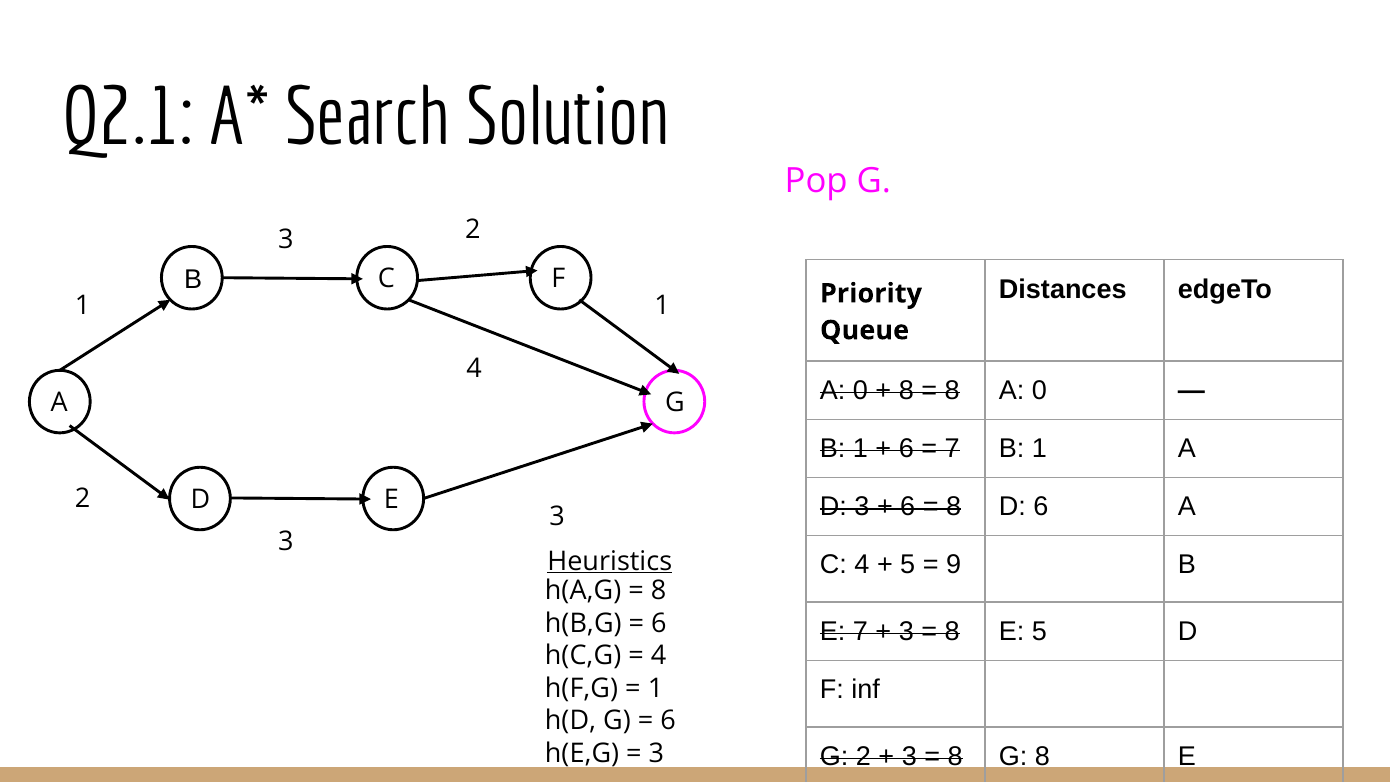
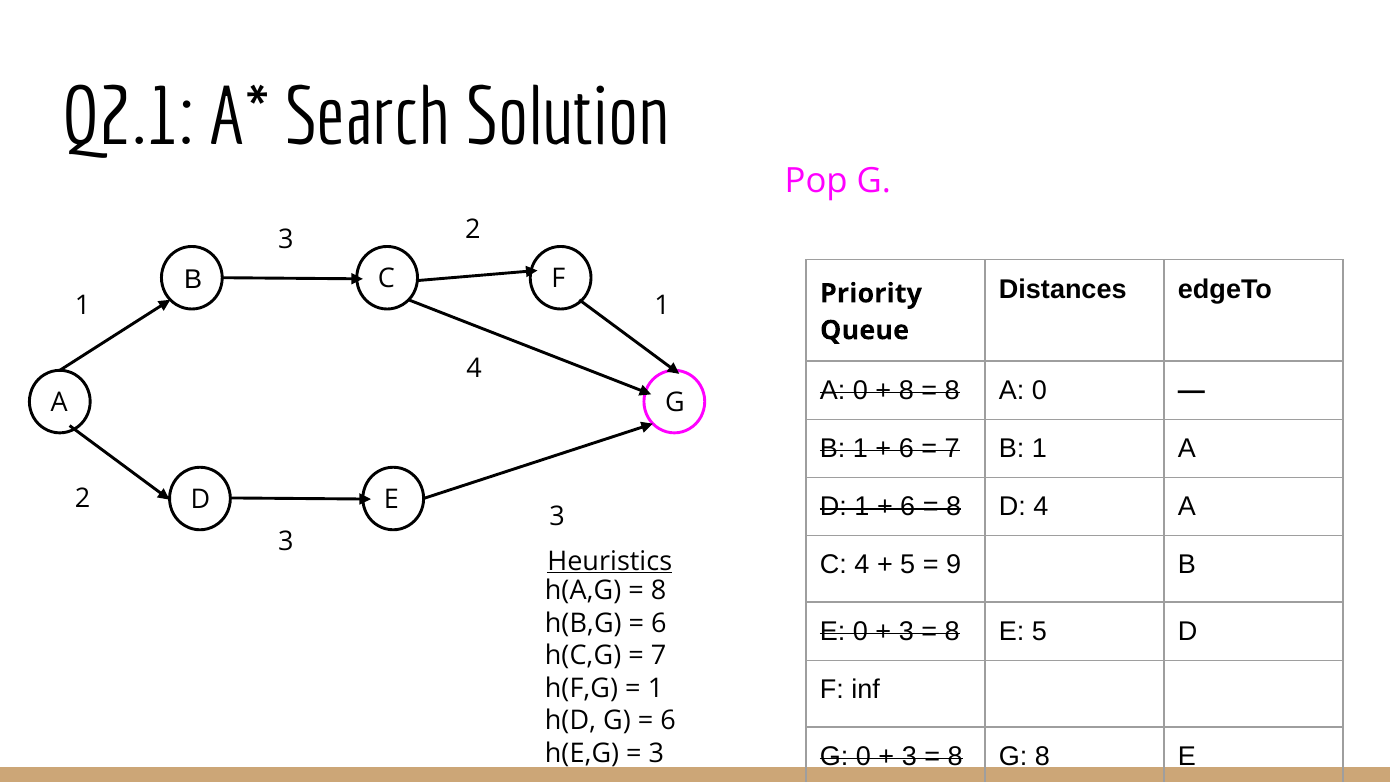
D 3: 3 -> 1 (862, 507)
D 6: 6 -> 4 (1041, 507)
E 7: 7 -> 0 (860, 632)
4: 4 -> 7 (659, 656)
G 2: 2 -> 0 (864, 756)
